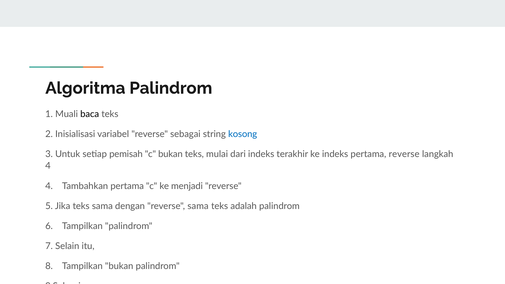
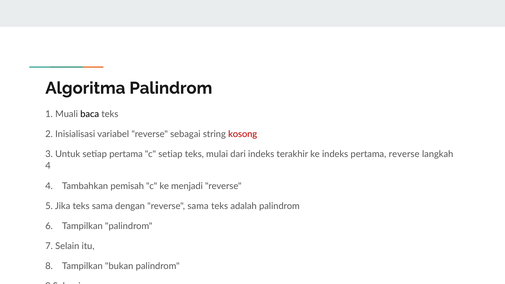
kosong colour: blue -> red (243, 134)
setiap pemisah: pemisah -> pertama (126, 154)
c bukan: bukan -> setiap (170, 154)
Tambahkan pertama: pertama -> pemisah (127, 186)
